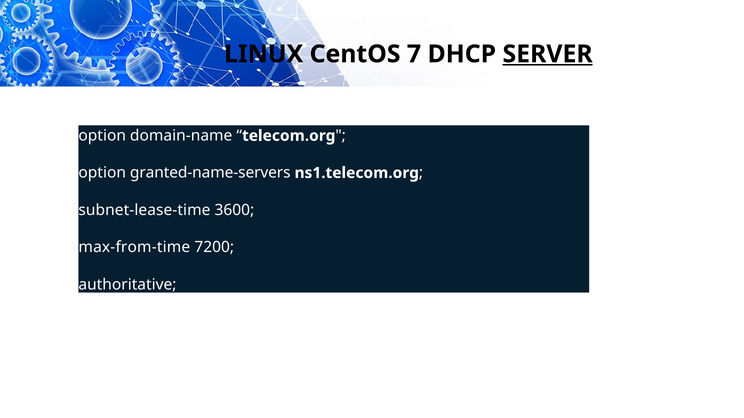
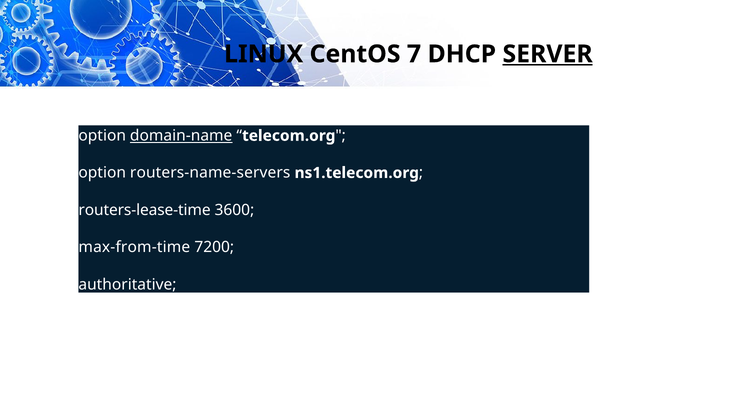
domain-name underline: none -> present (181, 136)
granted-name-servers: granted-name-servers -> routers-name-servers (210, 173)
subnet-lease-time: subnet-lease-time -> routers-lease-time (145, 210)
